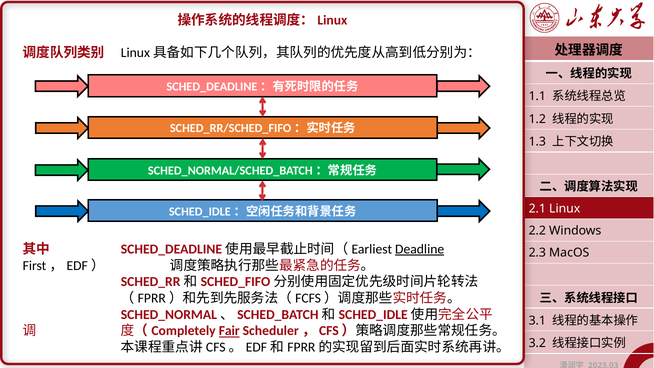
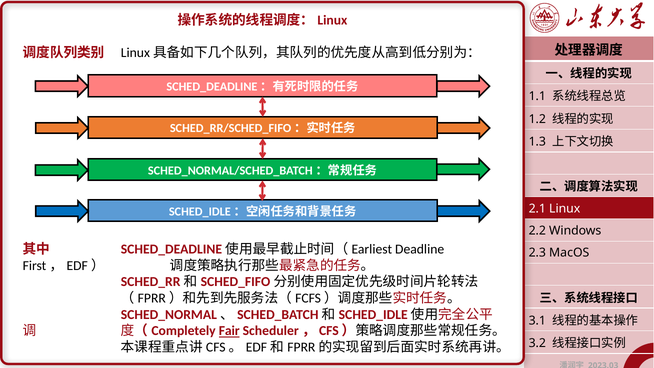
Deadline underline: present -> none (420, 249)
